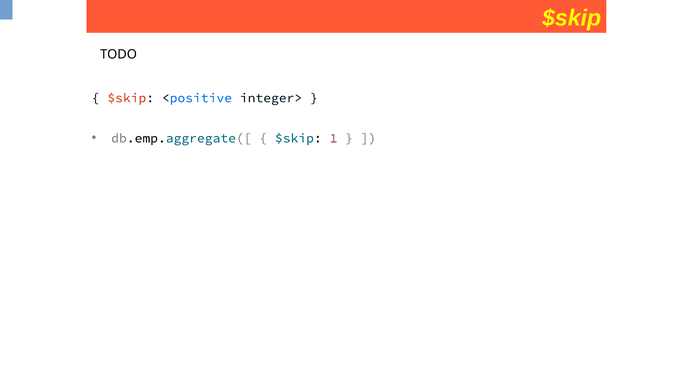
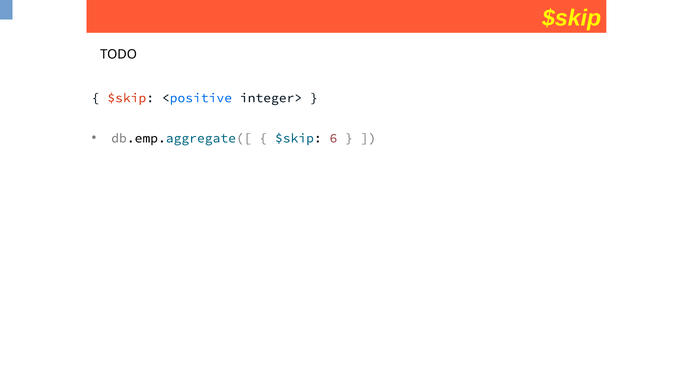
1: 1 -> 6 (333, 138)
